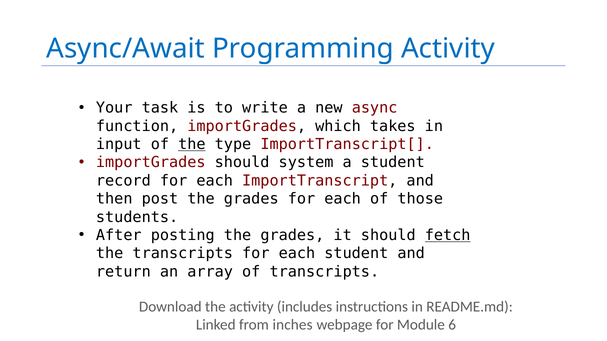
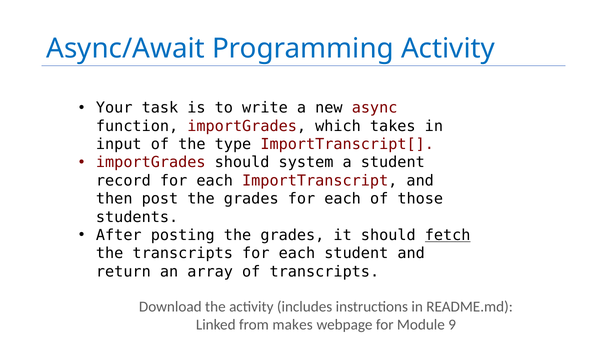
the underline: present -> none (192, 144)
inches: inches -> makes (293, 325)
6: 6 -> 9 (452, 325)
